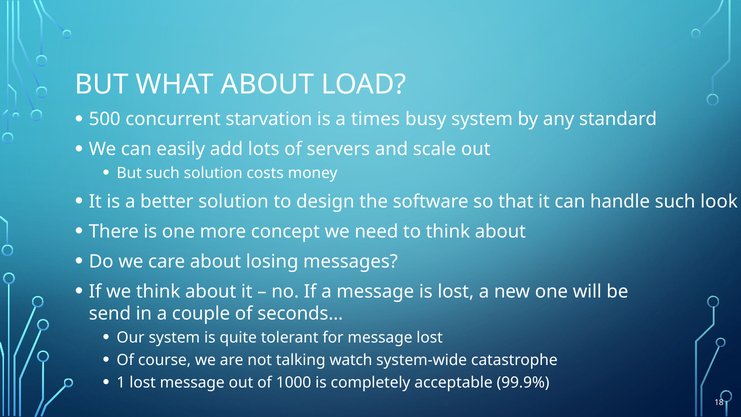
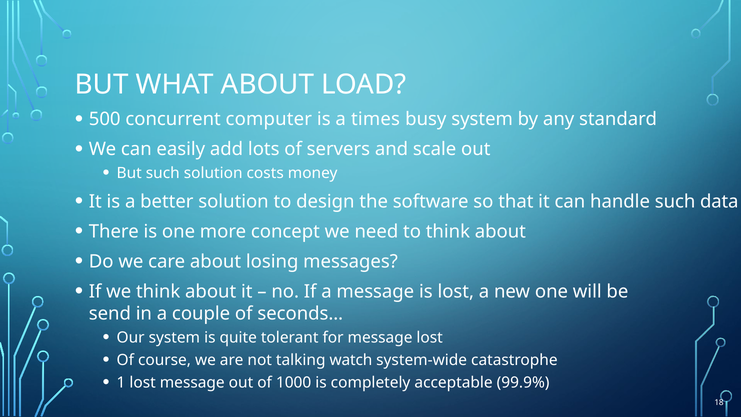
starvation: starvation -> computer (269, 119)
look: look -> data (719, 202)
